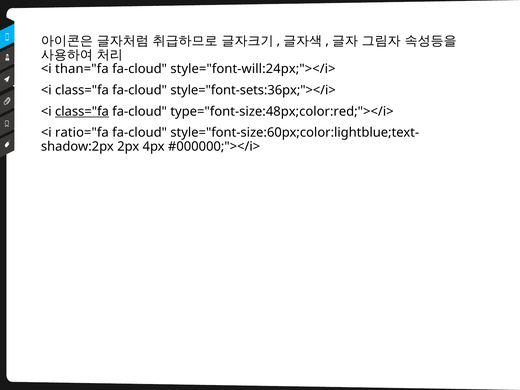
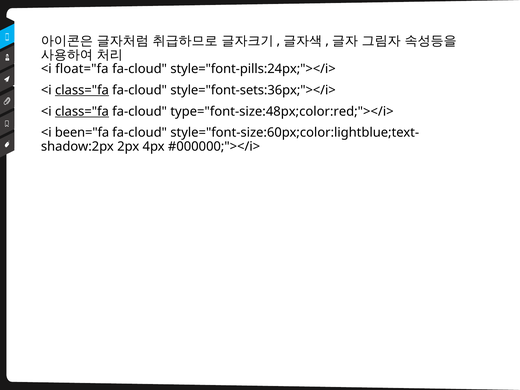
than="fa: than="fa -> float="fa (82, 69)
style="font-will:24px;"></i>: style="font-will:24px;"></i> -> style="font-pills:24px;"></i> (253, 69)
class="fa underline: none -> present (82, 90)
ratio="fa: ratio="fa -> been="fa (82, 133)
